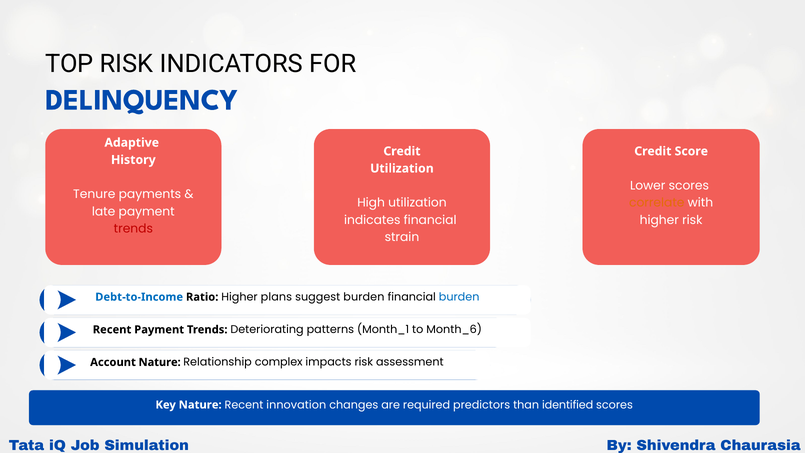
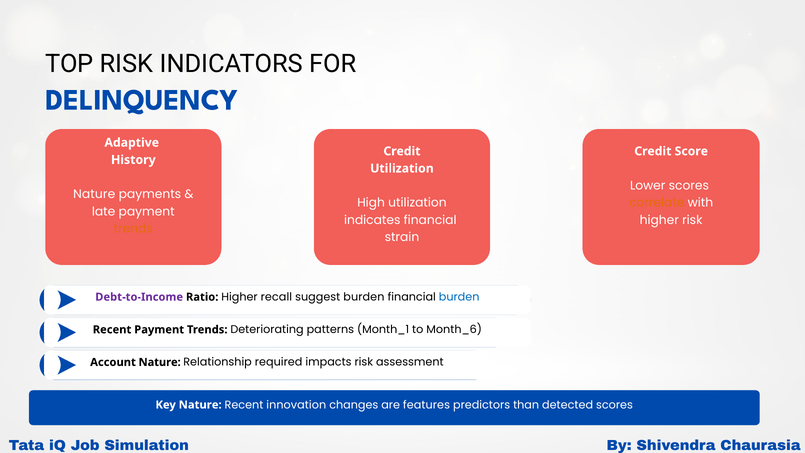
Tenure: Tenure -> Nature (94, 194)
trends colour: red -> orange (133, 229)
Debt-to-Income colour: blue -> purple (139, 297)
plans: plans -> recall (276, 297)
complex: complex -> required (279, 362)
required: required -> features (426, 405)
identified: identified -> detected (568, 405)
